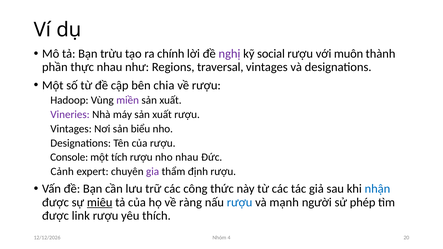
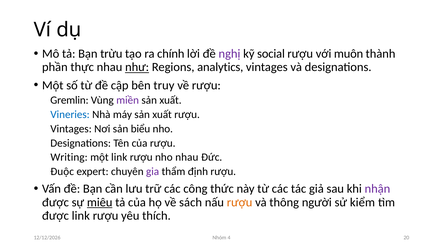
như underline: none -> present (137, 67)
traversal: traversal -> analytics (220, 67)
chia: chia -> truy (164, 85)
Hadoop: Hadoop -> Gremlin (69, 100)
Vineries colour: purple -> blue (70, 115)
Console: Console -> Writing (69, 157)
một tích: tích -> link (119, 157)
Cảnh: Cảnh -> Đuộc (62, 172)
nhận colour: blue -> purple (377, 189)
ràng: ràng -> sách (191, 202)
rượu colour: blue -> orange (240, 202)
mạnh: mạnh -> thông (284, 202)
phép: phép -> kiểm (362, 202)
